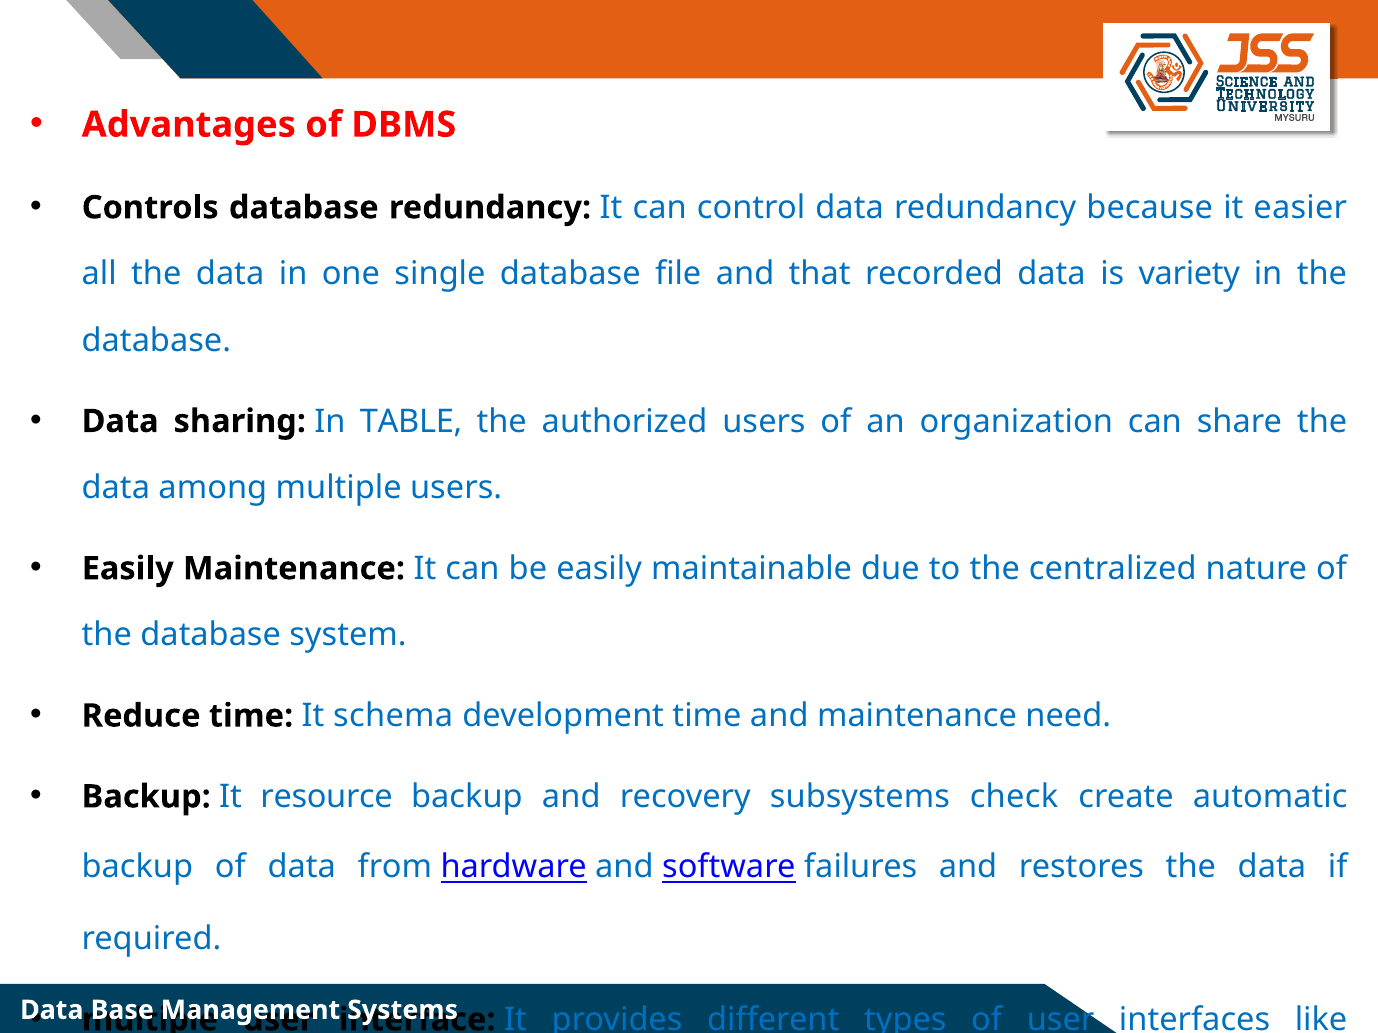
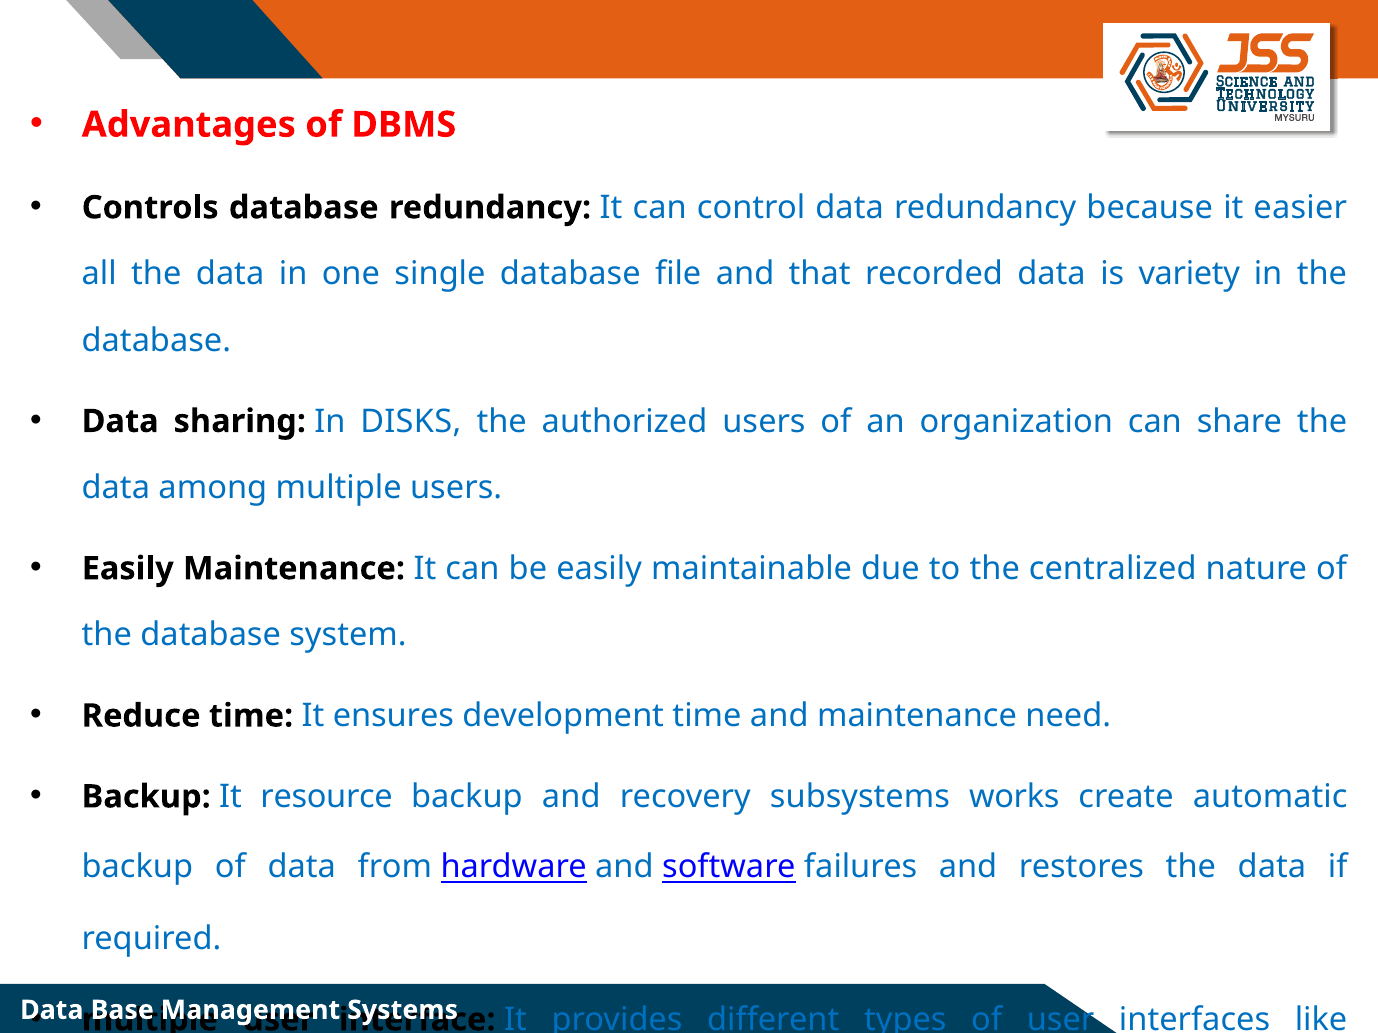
TABLE: TABLE -> DISKS (411, 421)
schema: schema -> ensures (393, 716)
check: check -> works (1014, 797)
